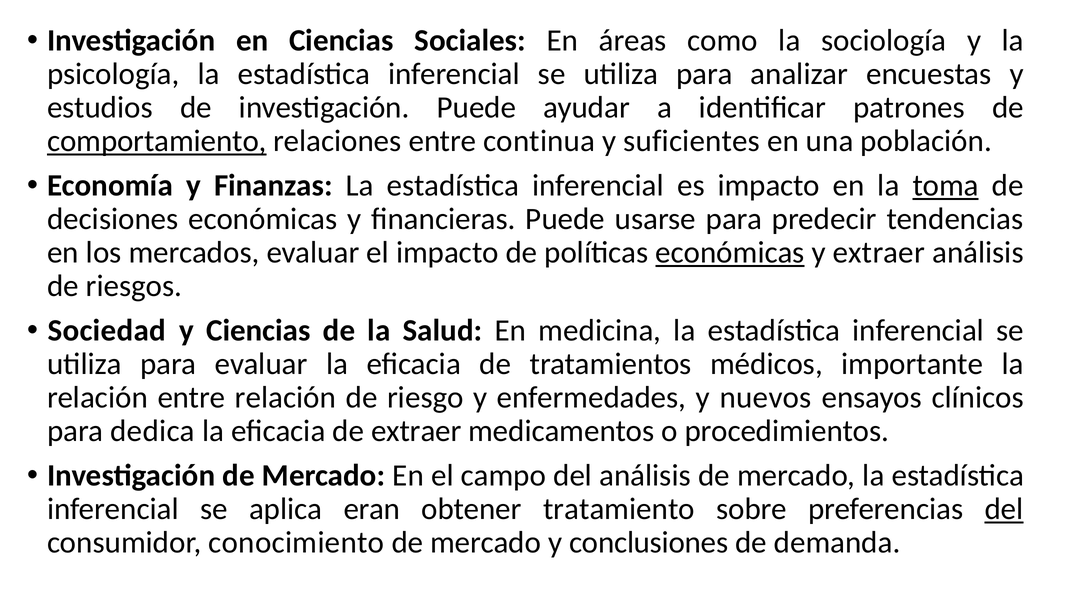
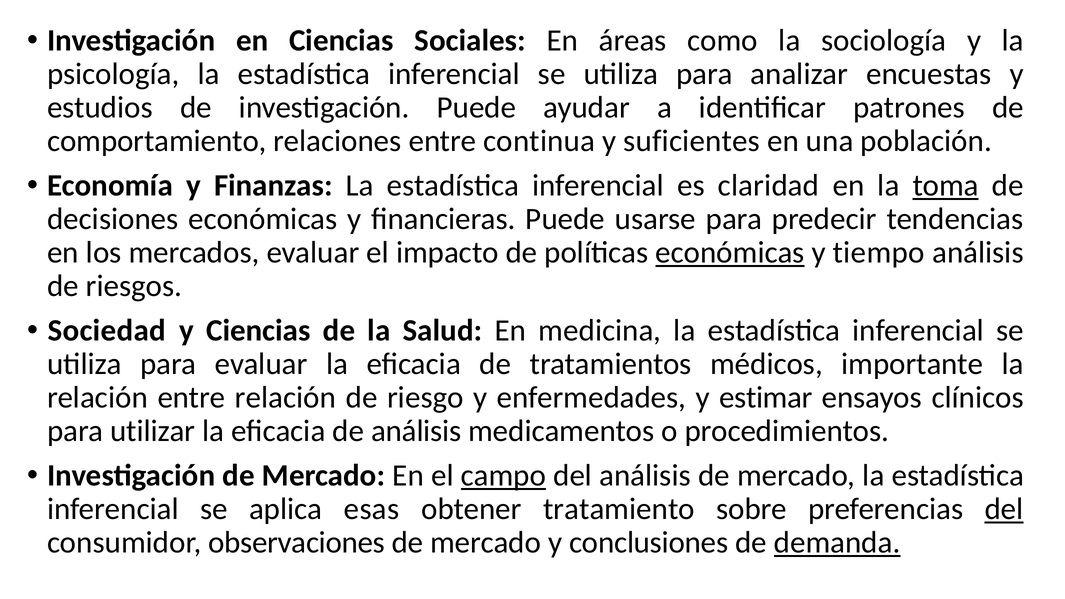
comportamiento underline: present -> none (157, 141)
es impacto: impacto -> claridad (769, 186)
y extraer: extraer -> tiempo (879, 253)
nuevos: nuevos -> estimar (766, 398)
dedica: dedica -> utilizar (153, 431)
de extraer: extraer -> análisis (416, 431)
campo underline: none -> present (503, 476)
eran: eran -> esas (372, 509)
conocimiento: conocimiento -> observaciones (297, 543)
demanda underline: none -> present (837, 543)
